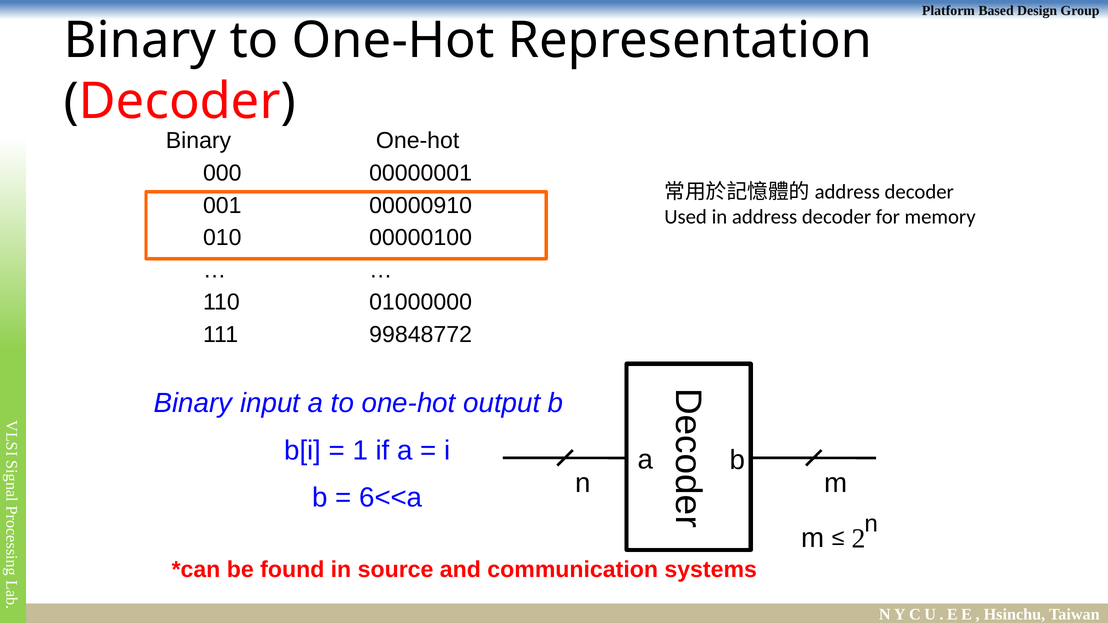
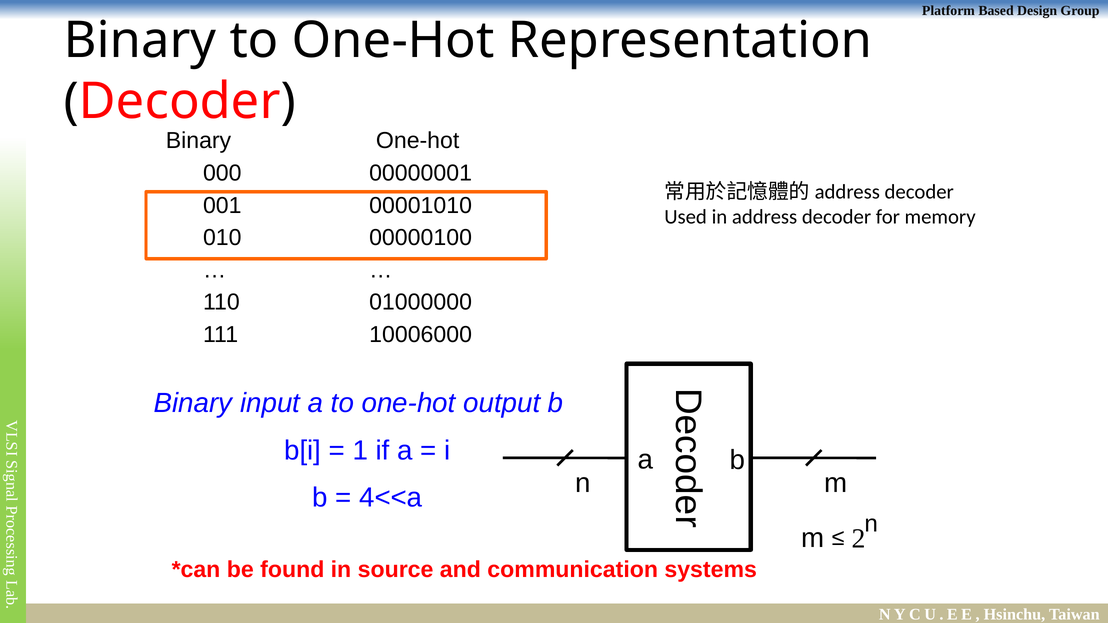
00000910: 00000910 -> 00001010 (421, 205)
99848772: 99848772 -> 10006000 (421, 335)
6<<a: 6<<a -> 4<<a (391, 498)
